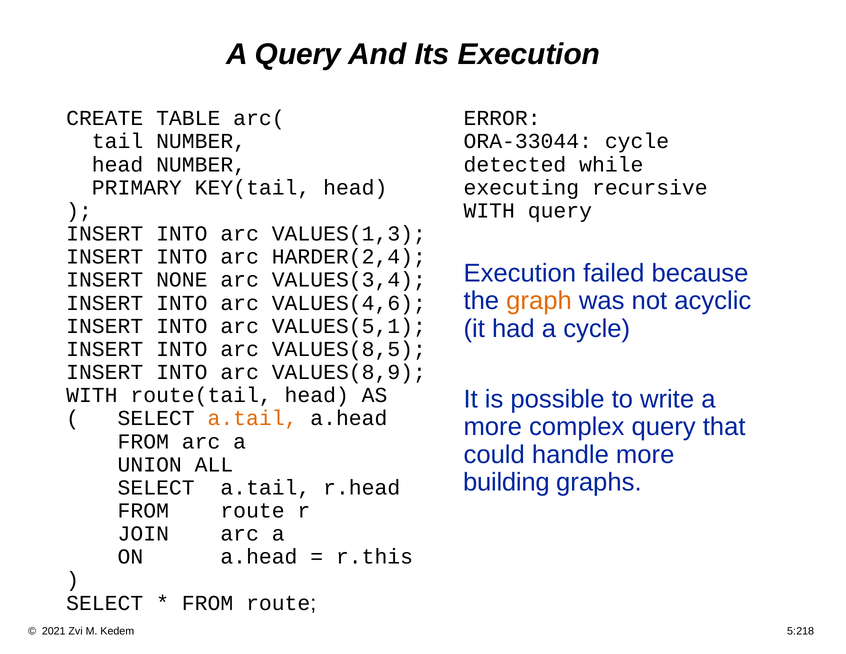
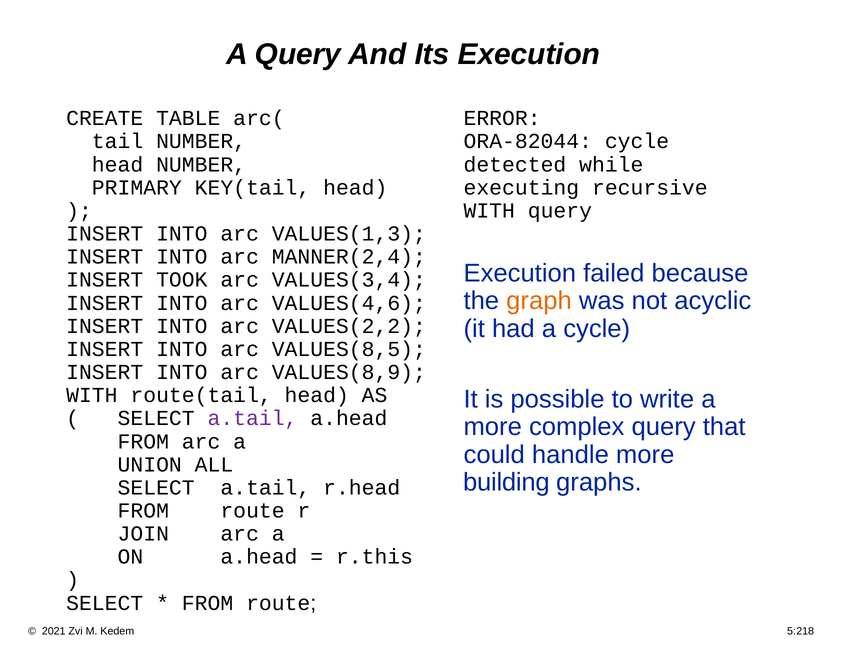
ORA-33044: ORA-33044 -> ORA-82044 (528, 141)
HARDER(2,4: HARDER(2,4 -> MANNER(2,4 (349, 257)
NONE: NONE -> TOOK (182, 280)
VALUES(5,1: VALUES(5,1 -> VALUES(2,2 (349, 326)
a.tail colour: orange -> purple (252, 418)
